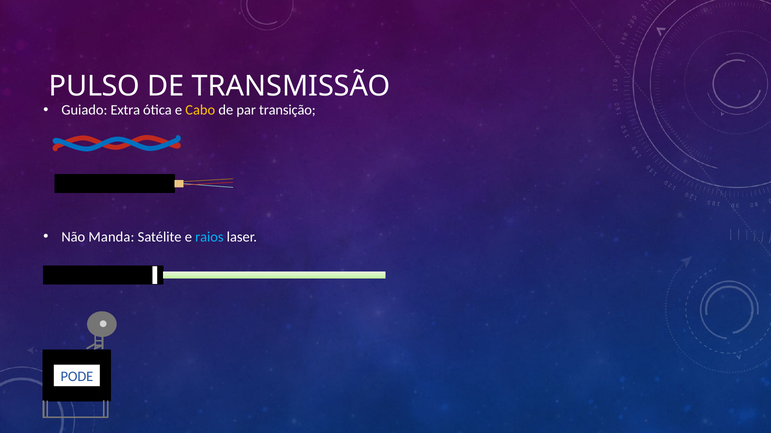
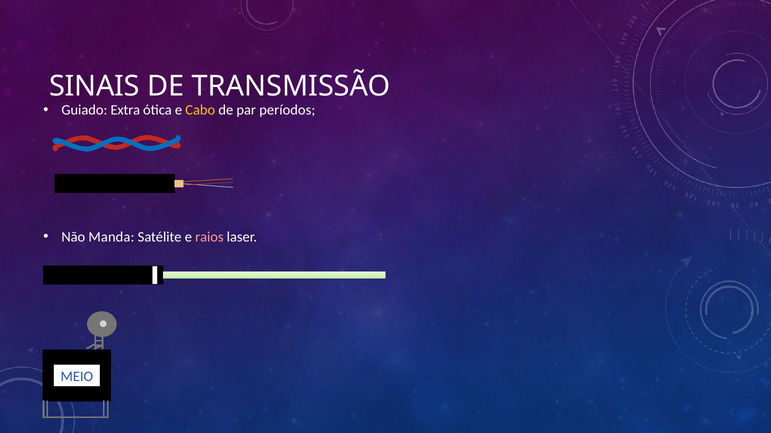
PULSO: PULSO -> SINAIS (94, 87)
transição: transição -> períodos (287, 110)
raios colour: light blue -> pink (209, 237)
PODE: PODE -> MEIO (77, 377)
